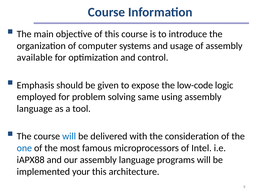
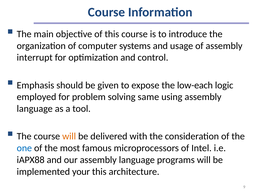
available: available -> interrupt (35, 57)
low-code: low-code -> low-each (195, 85)
will colour: blue -> orange (69, 136)
